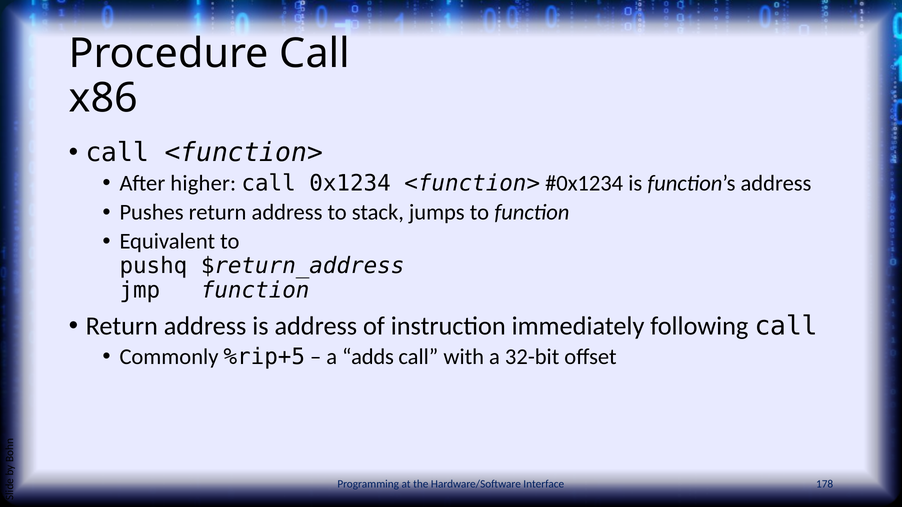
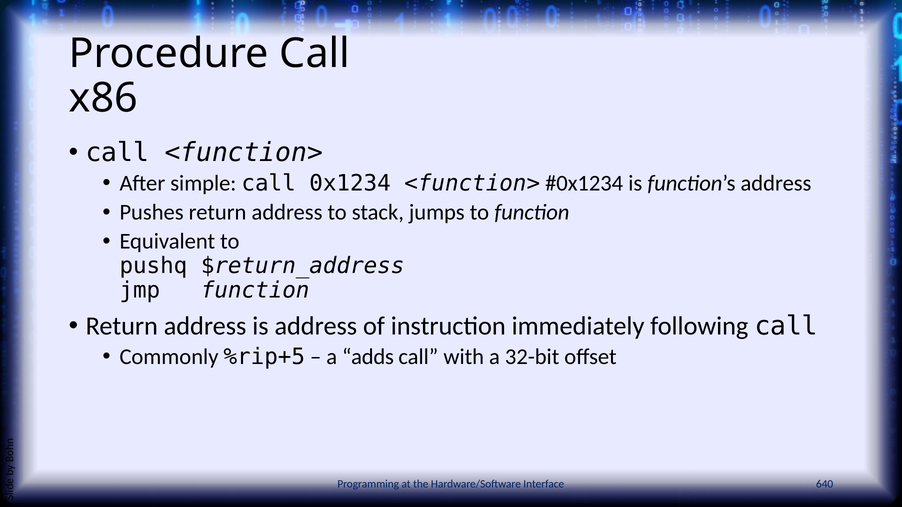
higher: higher -> simple (203, 184)
178: 178 -> 640 (825, 484)
